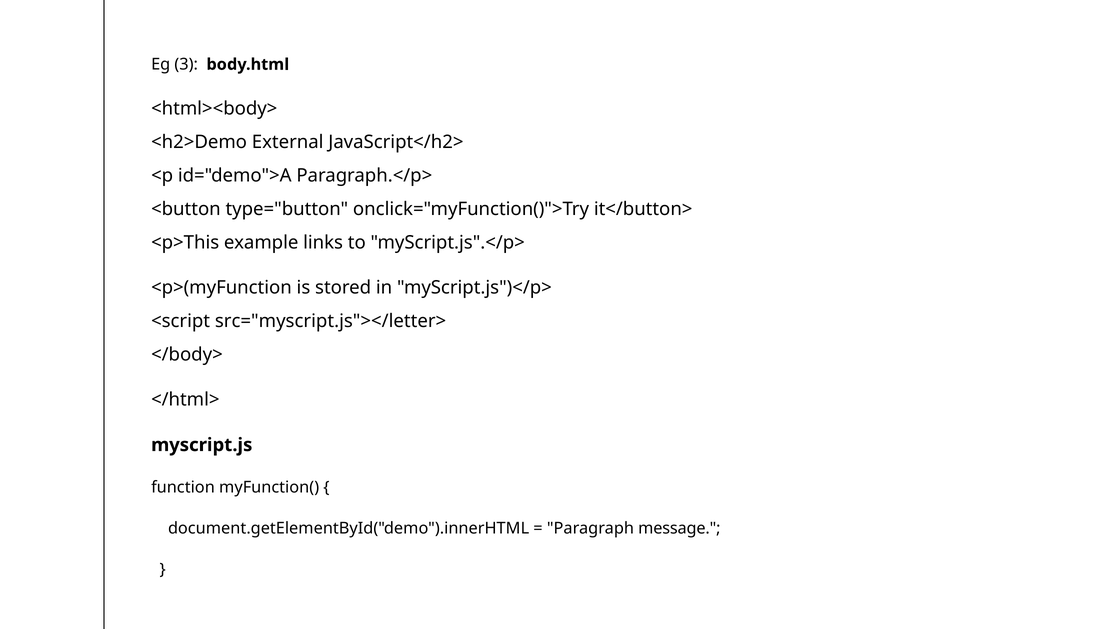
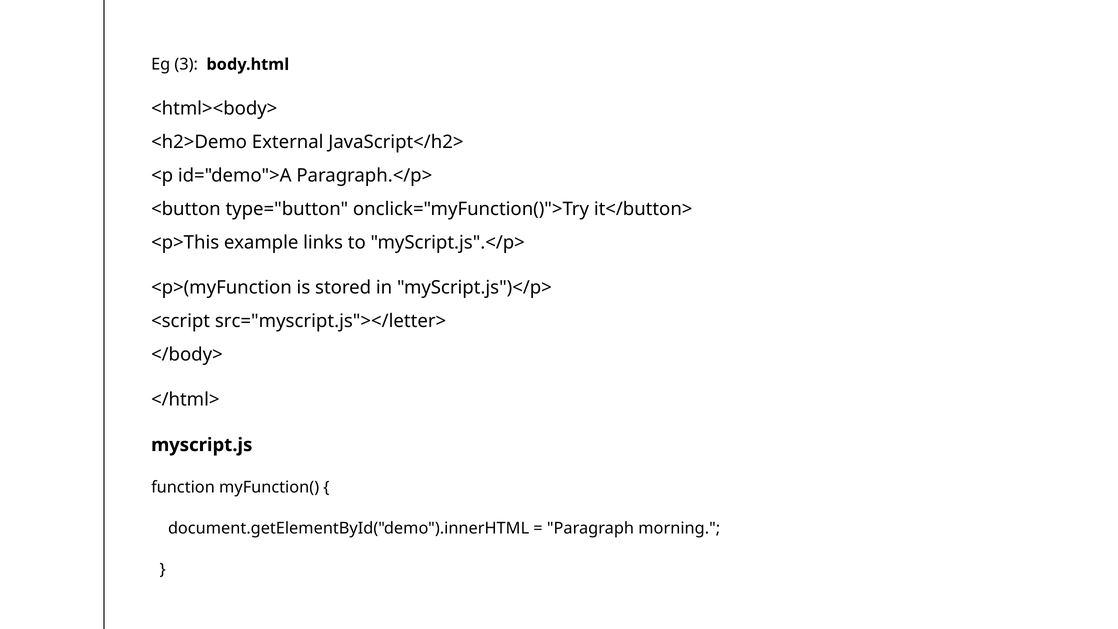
message: message -> morning (679, 528)
